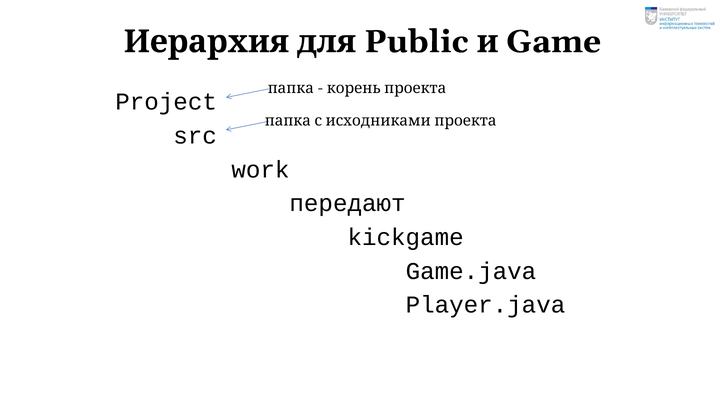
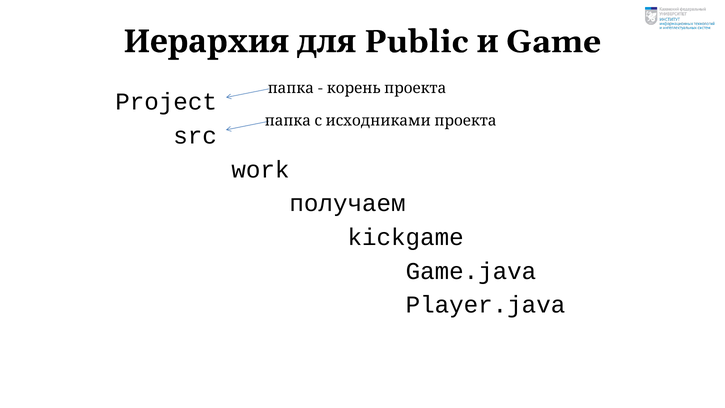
передают: передают -> получаем (348, 203)
